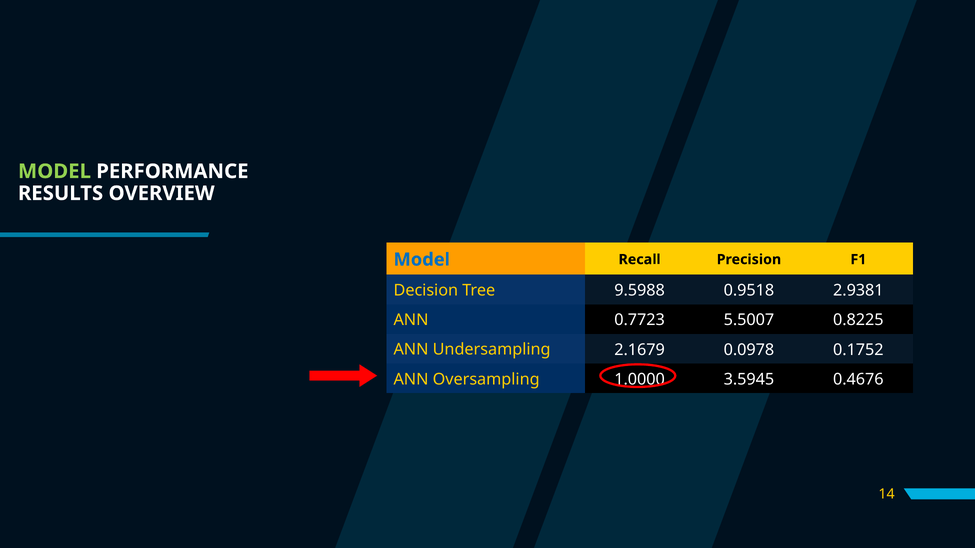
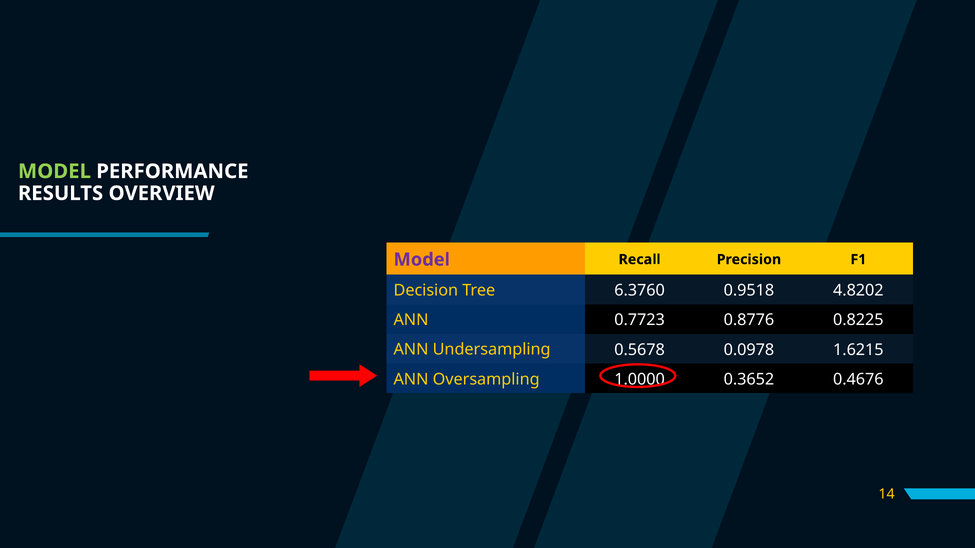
Model colour: blue -> purple (422, 260)
9.5988: 9.5988 -> 6.3760 (640, 291)
2.9381: 2.9381 -> 4.8202 (858, 291)
5.5007: 5.5007 -> 0.8776 (749, 320)
2.1679: 2.1679 -> 0.5678 (640, 350)
0.1752: 0.1752 -> 1.6215 (858, 350)
3.5945: 3.5945 -> 0.3652 (749, 380)
